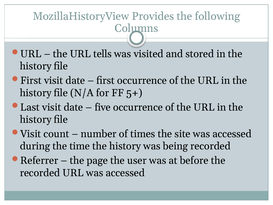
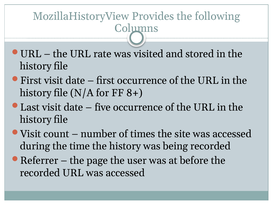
tells: tells -> rate (102, 54)
5+: 5+ -> 8+ (134, 93)
